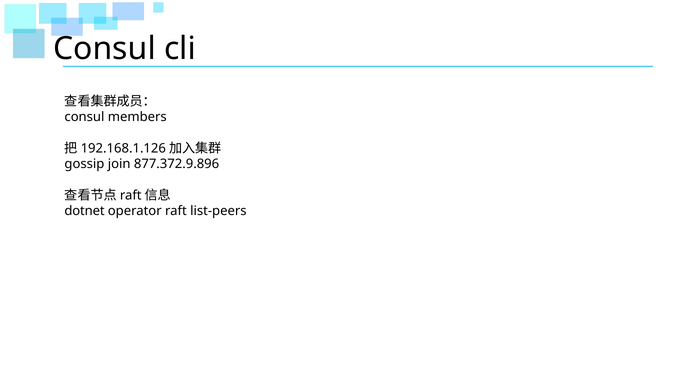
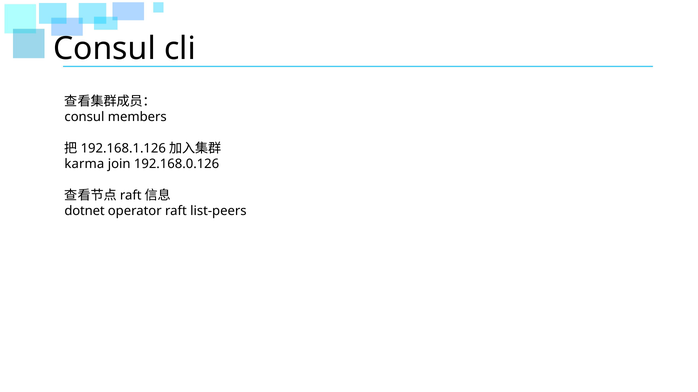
gossip: gossip -> karma (84, 164)
877.372.9.896: 877.372.9.896 -> 192.168.0.126 (177, 164)
